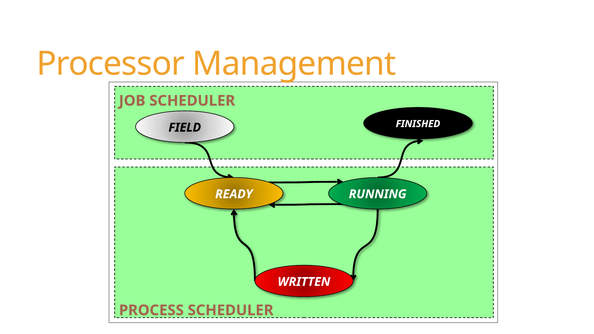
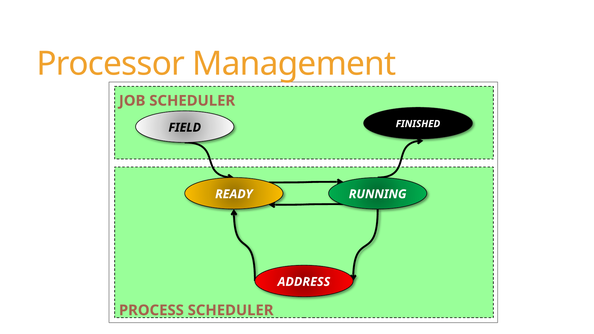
WRITTEN: WRITTEN -> ADDRESS (304, 282)
